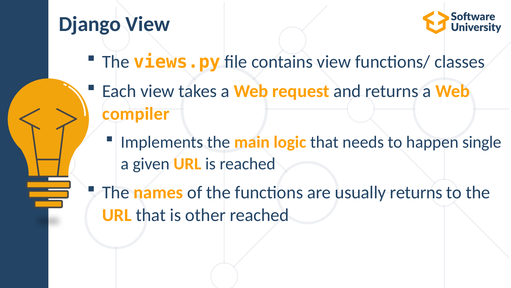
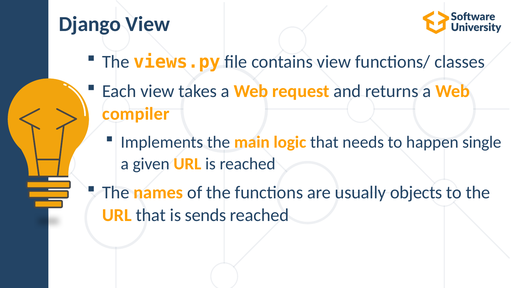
usually returns: returns -> objects (416, 192)
other: other -> sends (206, 215)
